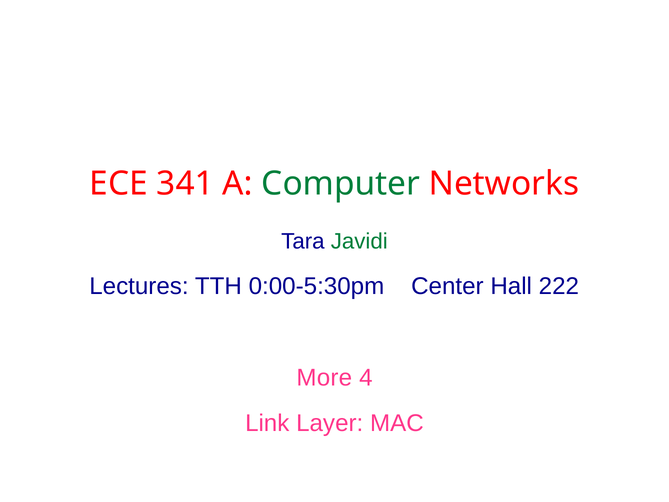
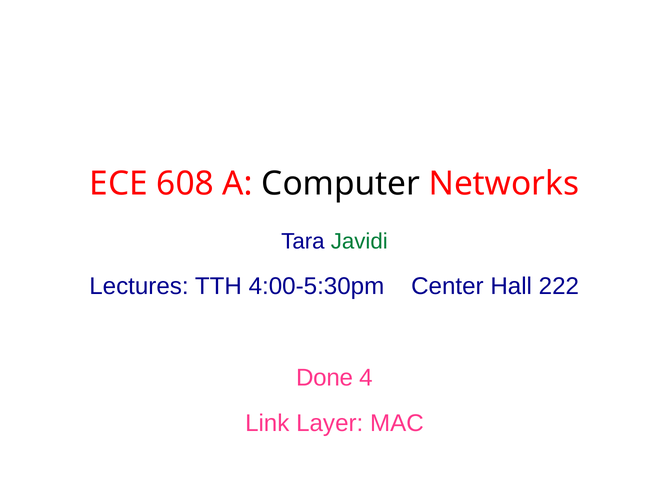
341: 341 -> 608 (185, 184)
Computer colour: green -> black (341, 184)
0:00-5:30pm: 0:00-5:30pm -> 4:00-5:30pm (316, 286)
More: More -> Done (325, 377)
